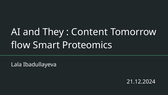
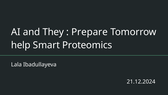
Content: Content -> Prepare (90, 32)
flow: flow -> help (21, 45)
